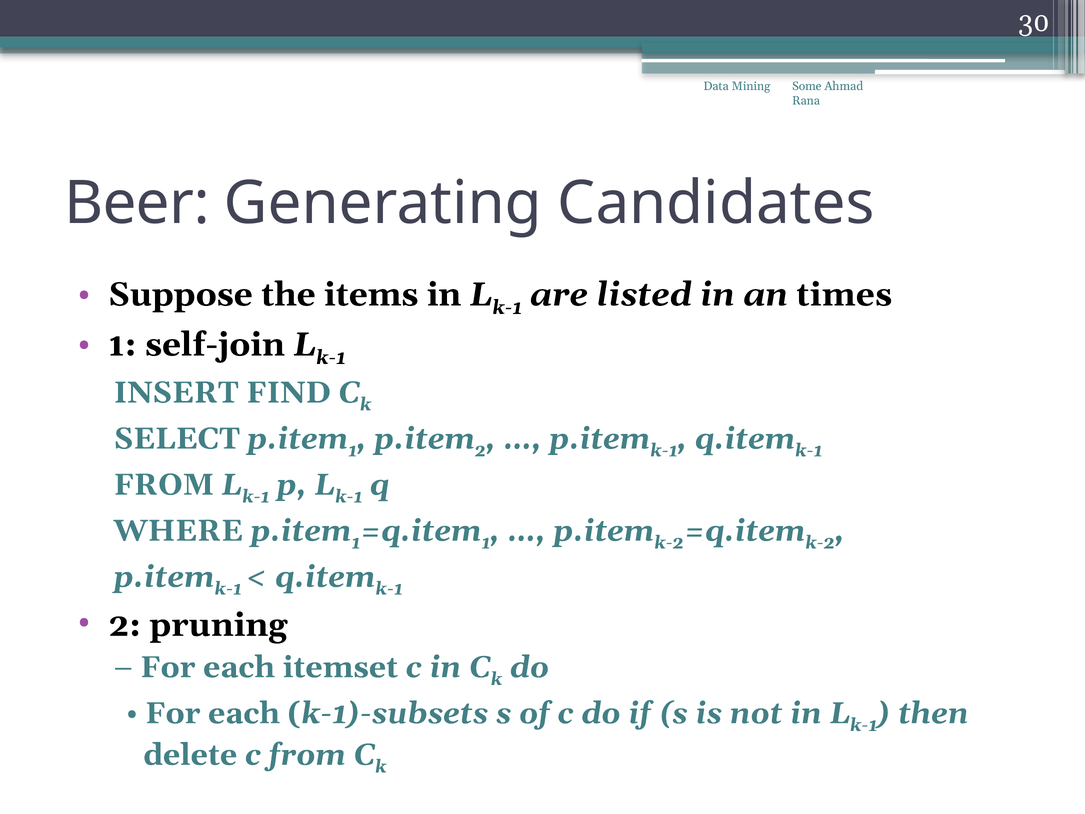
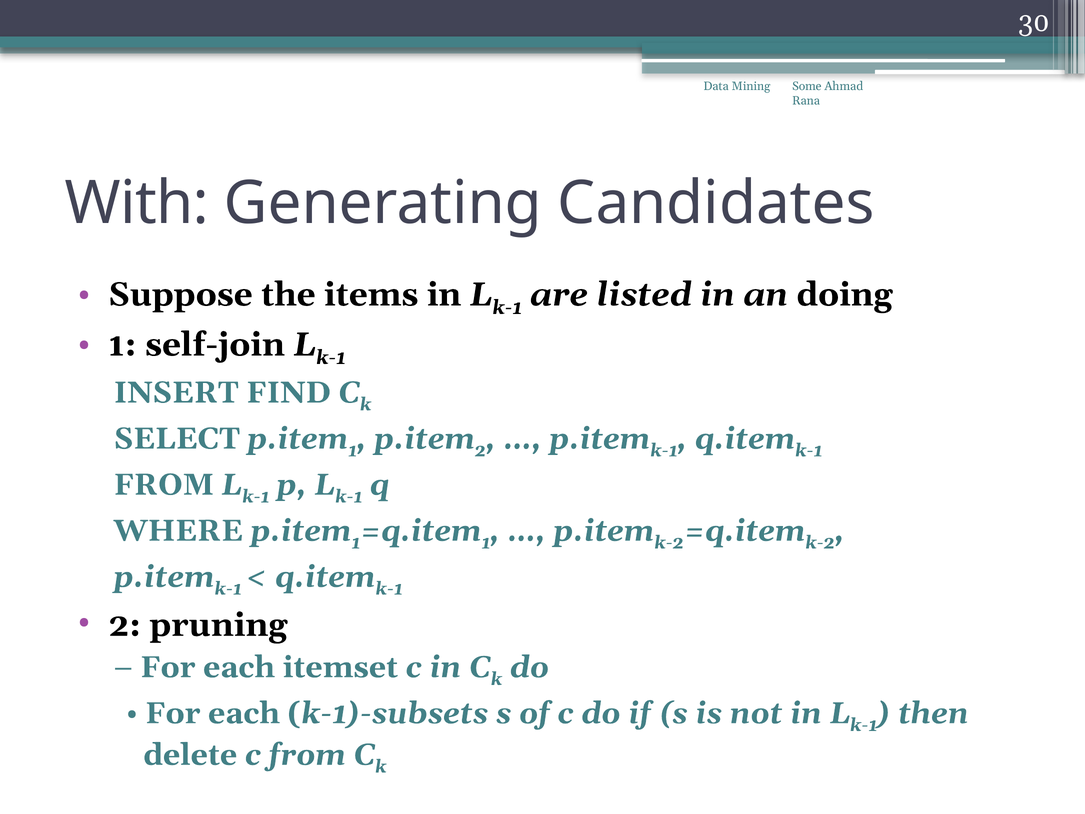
Beer: Beer -> With (137, 203)
times: times -> doing (844, 294)
